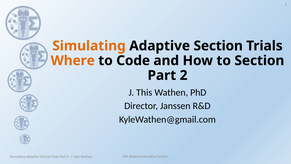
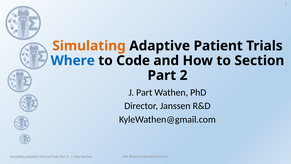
Adaptive Section: Section -> Patient (218, 46)
Where colour: orange -> blue (73, 60)
J This: This -> Part (144, 92)
